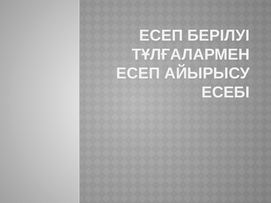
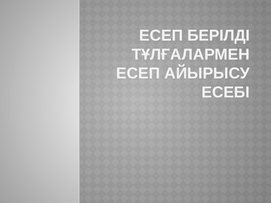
БЕРІЛУІ: БЕРІЛУІ -> БЕРІЛДІ (219, 36)
